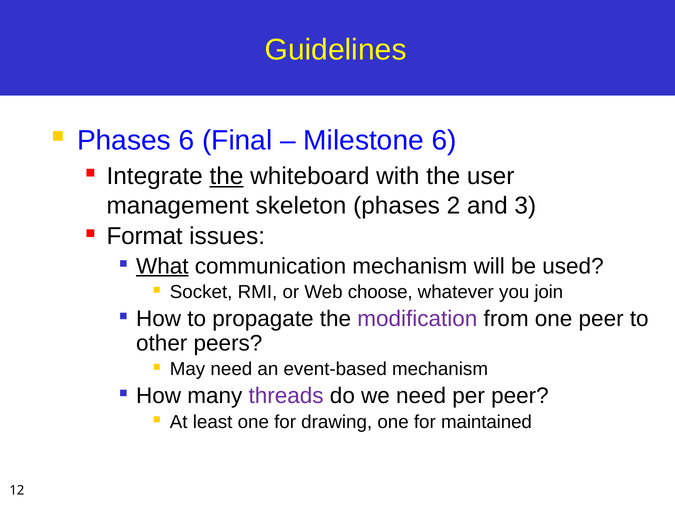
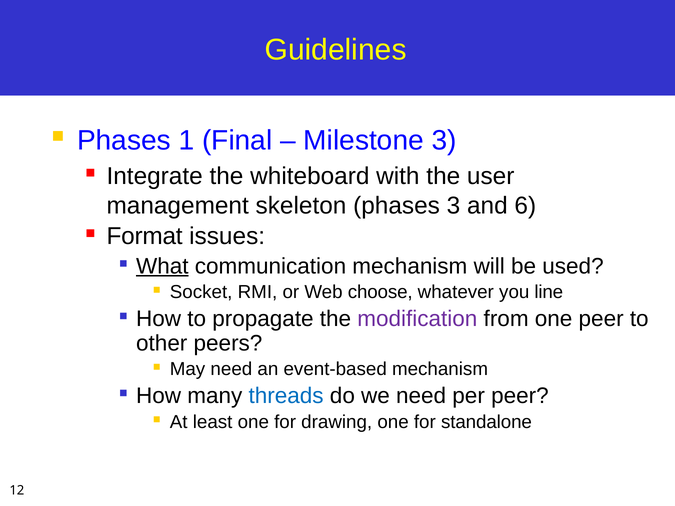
Phases 6: 6 -> 1 (186, 140)
Milestone 6: 6 -> 3 (444, 140)
the underline: present -> none (226, 176)
phases 2: 2 -> 3 (453, 206)
3: 3 -> 6 (525, 206)
join: join -> line (549, 292)
threads colour: purple -> blue (286, 396)
maintained: maintained -> standalone (486, 422)
